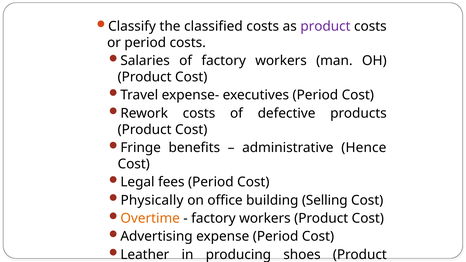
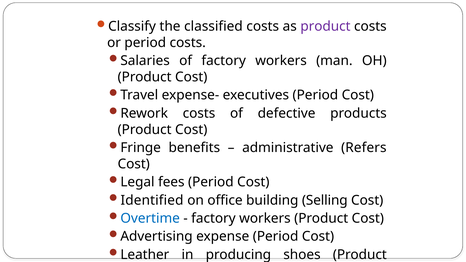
Hence: Hence -> Refers (364, 148)
Physically: Physically -> Identified (152, 200)
Overtime colour: orange -> blue (150, 218)
